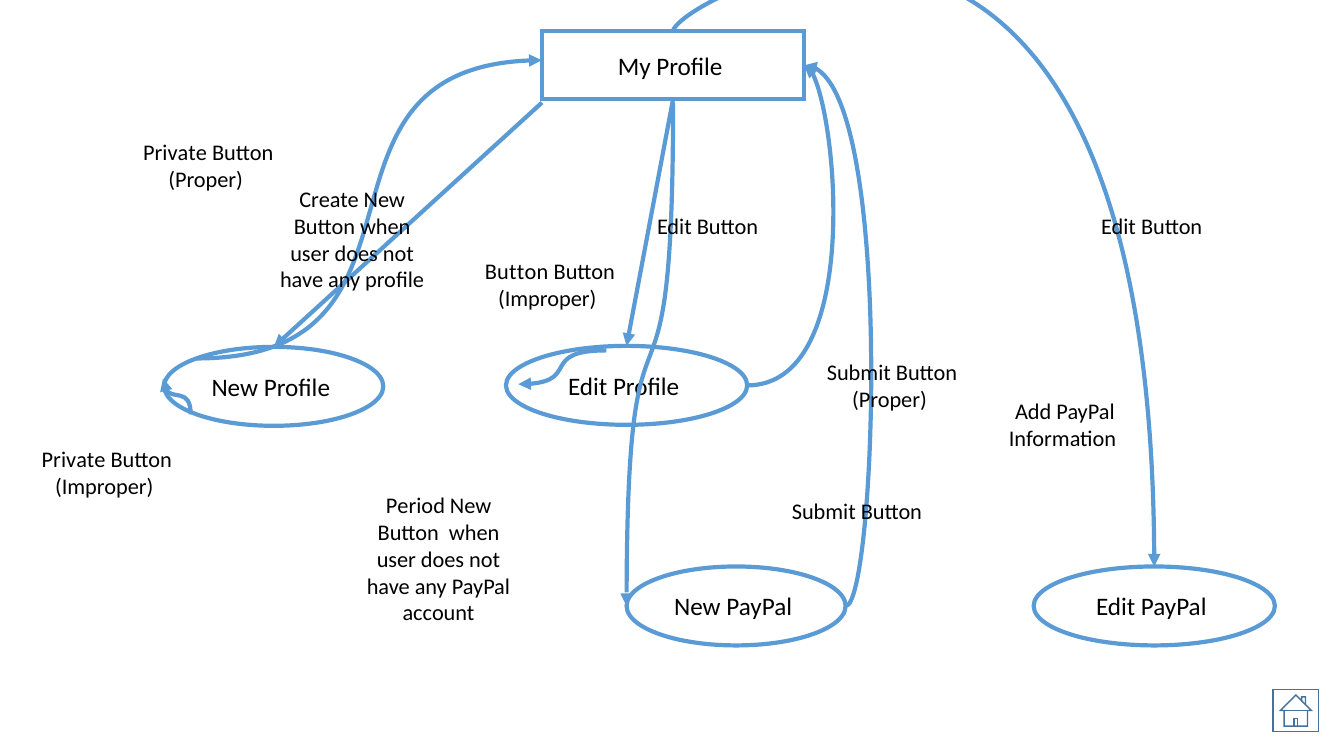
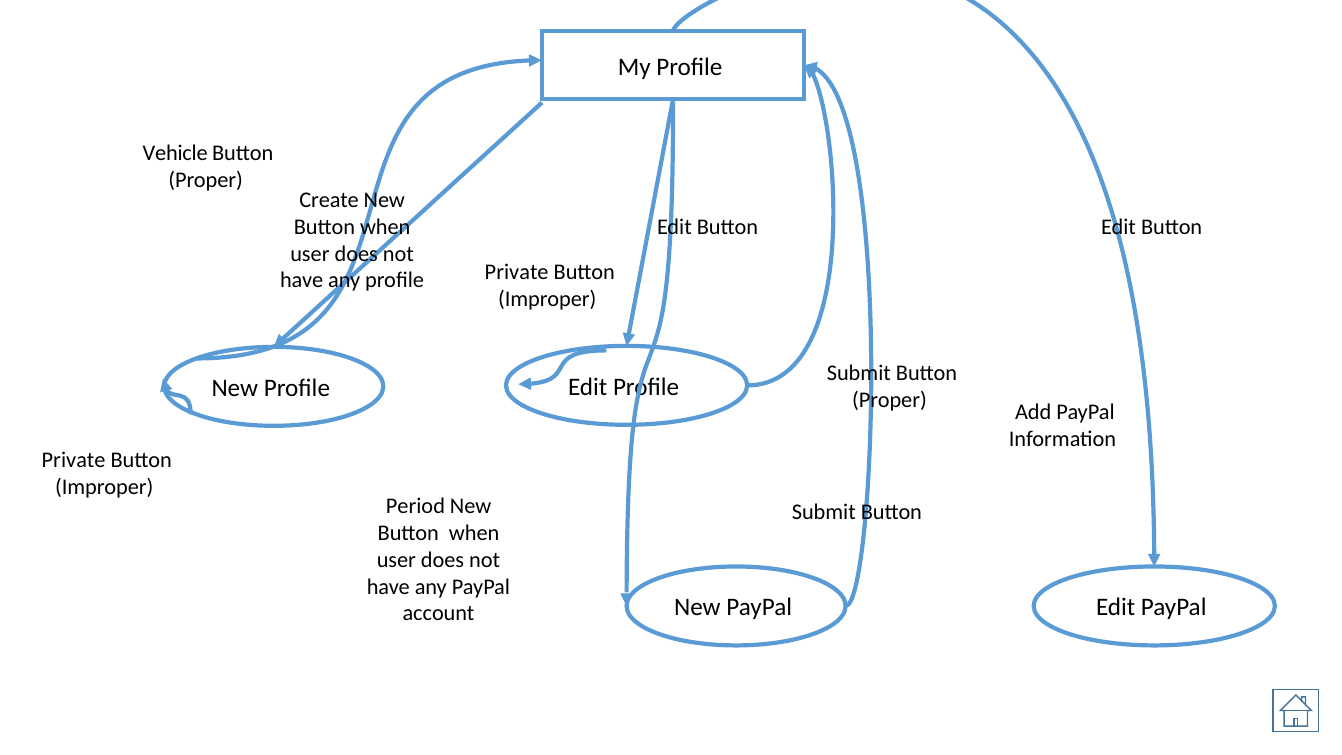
Private: Private -> Vehicle (175, 153)
Button: Button -> Private (517, 272)
